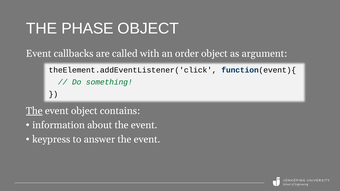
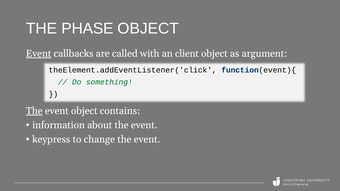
Event underline: none -> present (39, 54)
order: order -> client (187, 54)
answer: answer -> change (99, 140)
